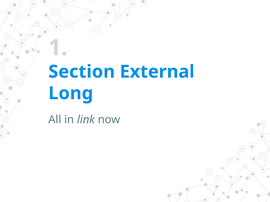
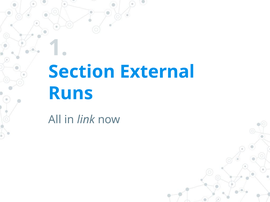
Long: Long -> Runs (71, 94)
